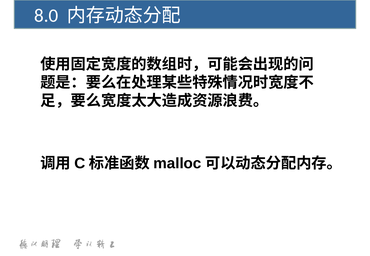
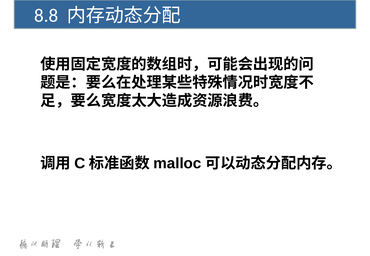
8.0: 8.0 -> 8.8 (46, 16)
